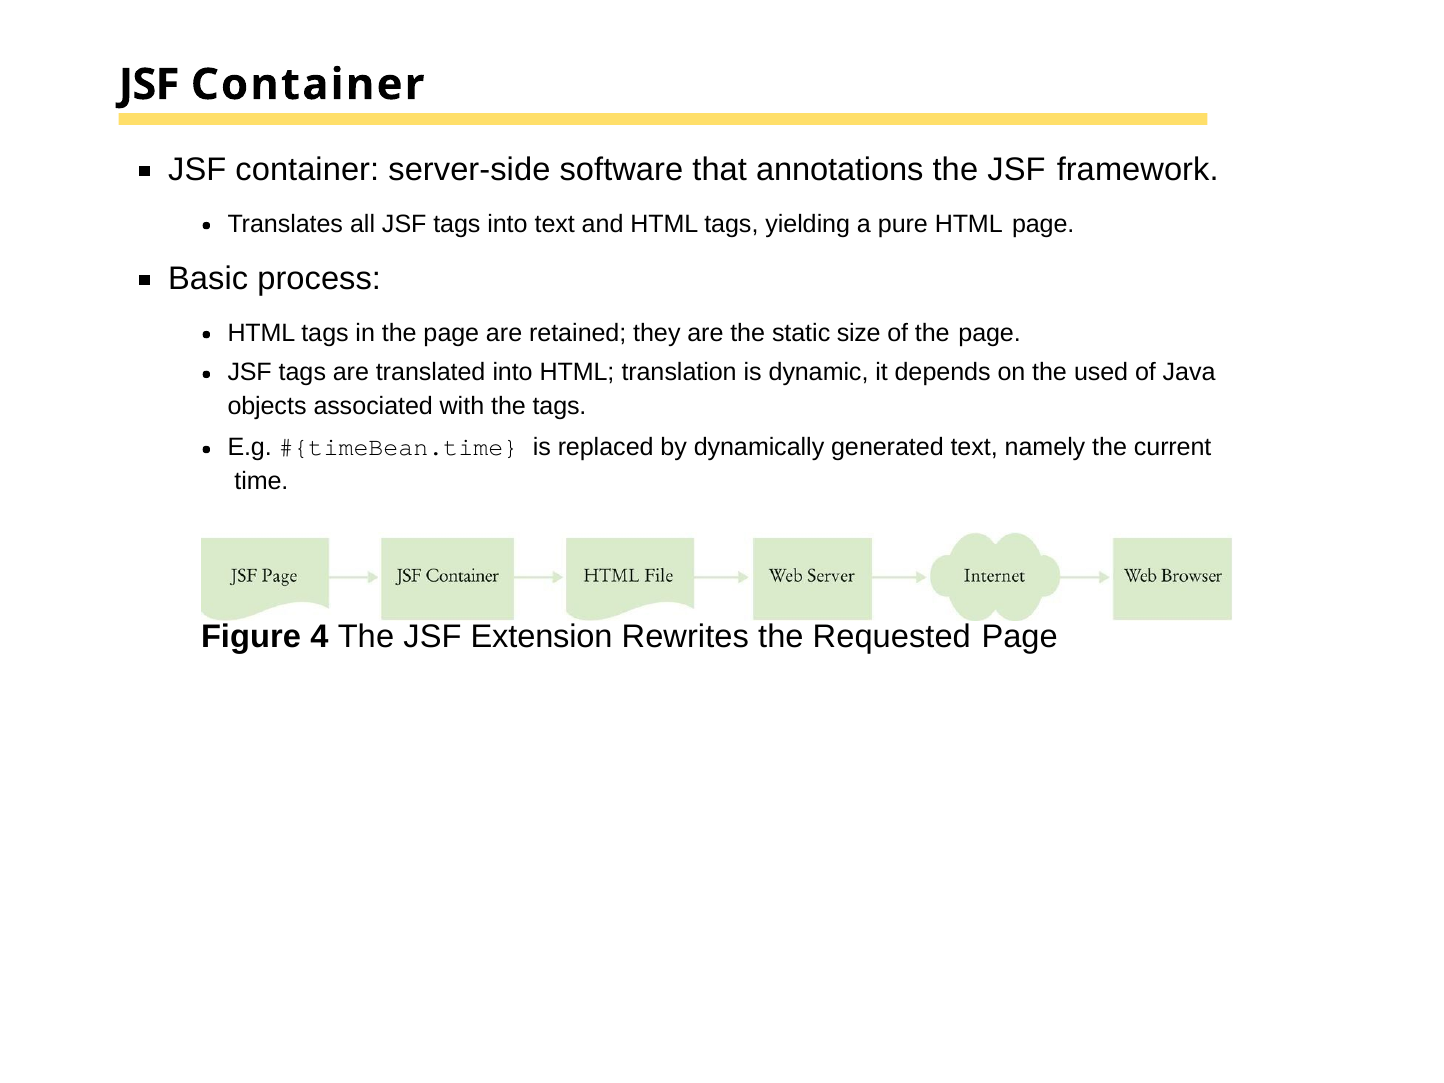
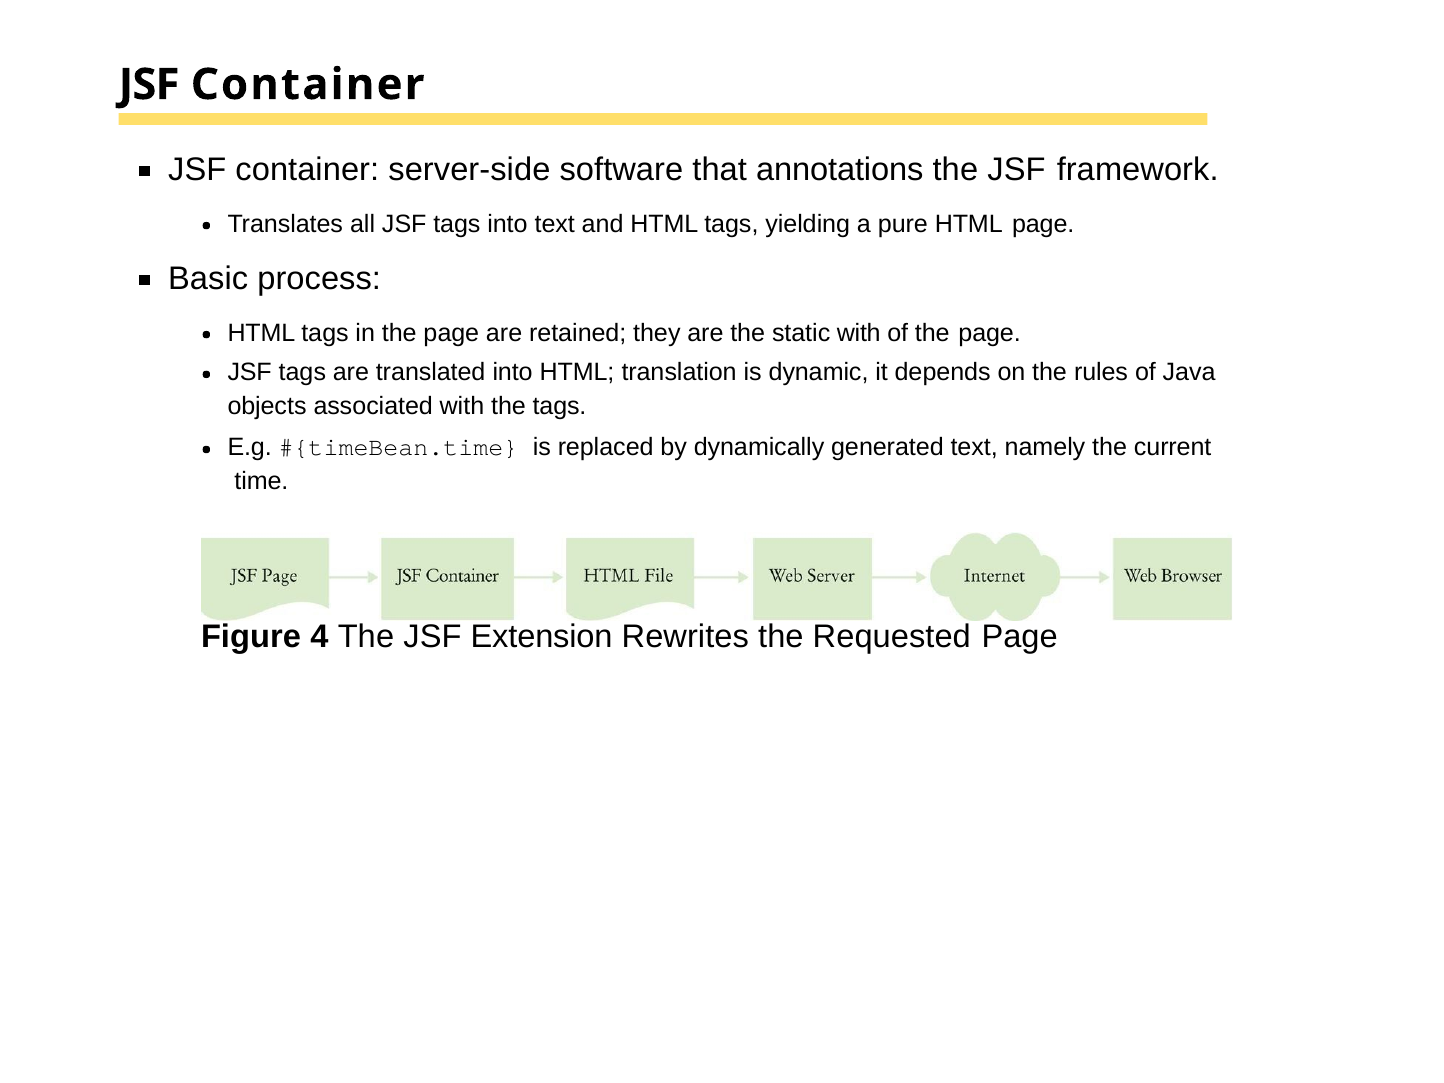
static size: size -> with (859, 333)
used: used -> rules (1101, 373)
